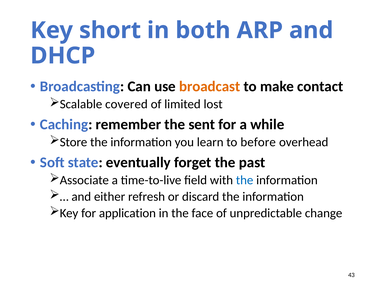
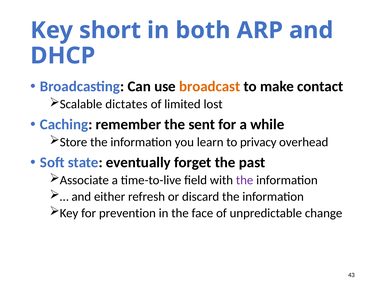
covered: covered -> dictates (126, 104)
before: before -> privacy (258, 143)
the colour: blue -> purple (245, 181)
application: application -> prevention (127, 214)
